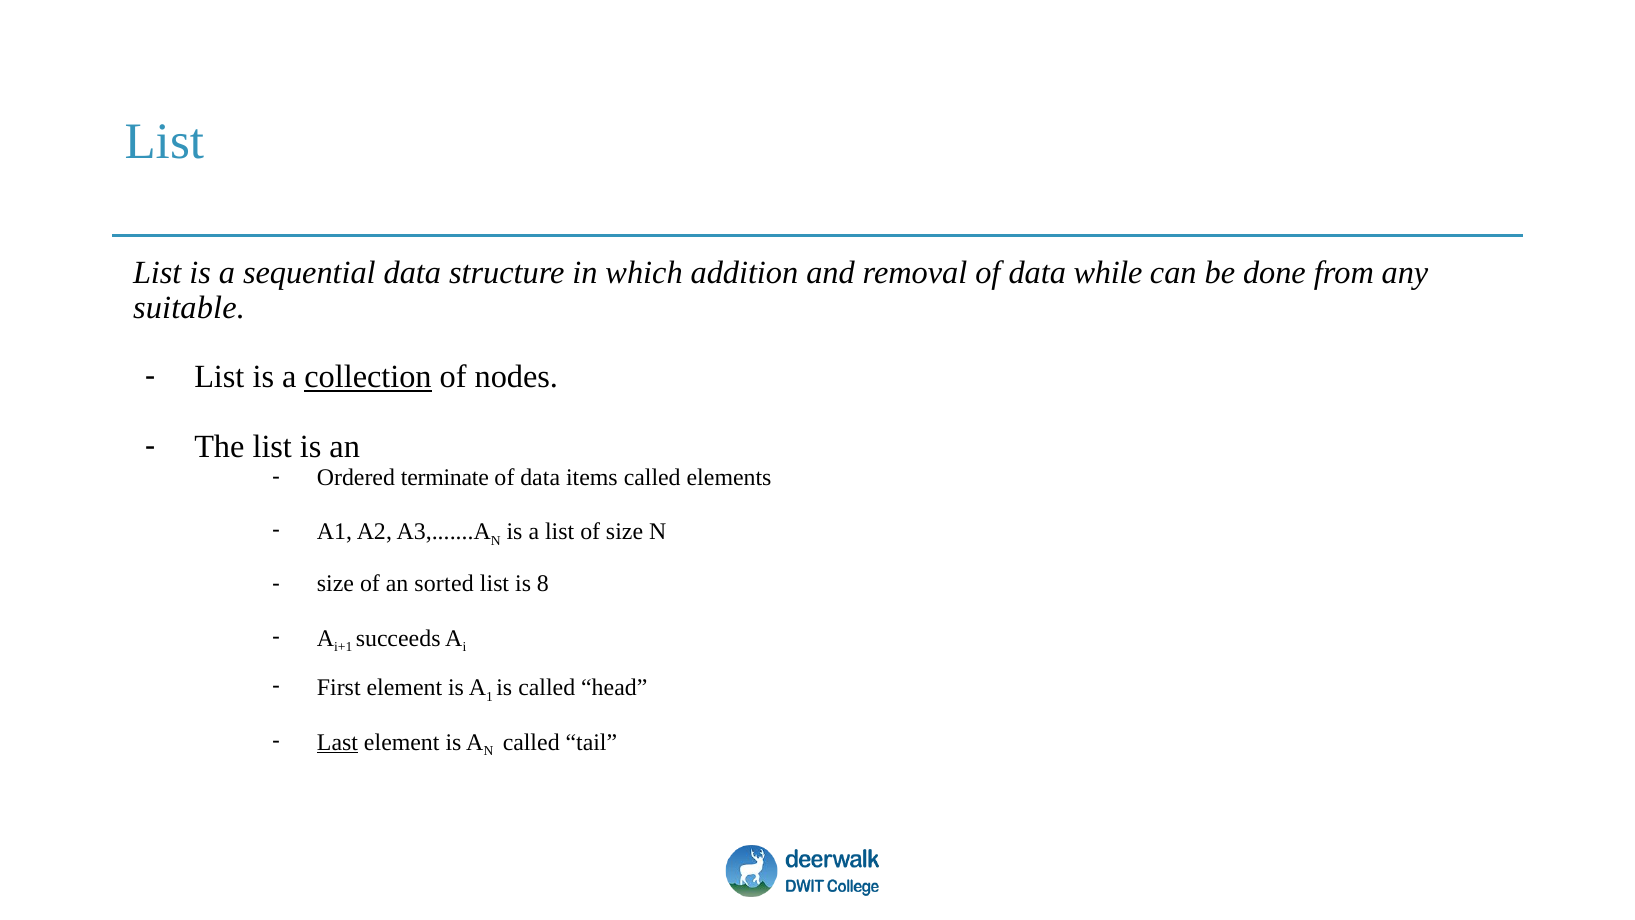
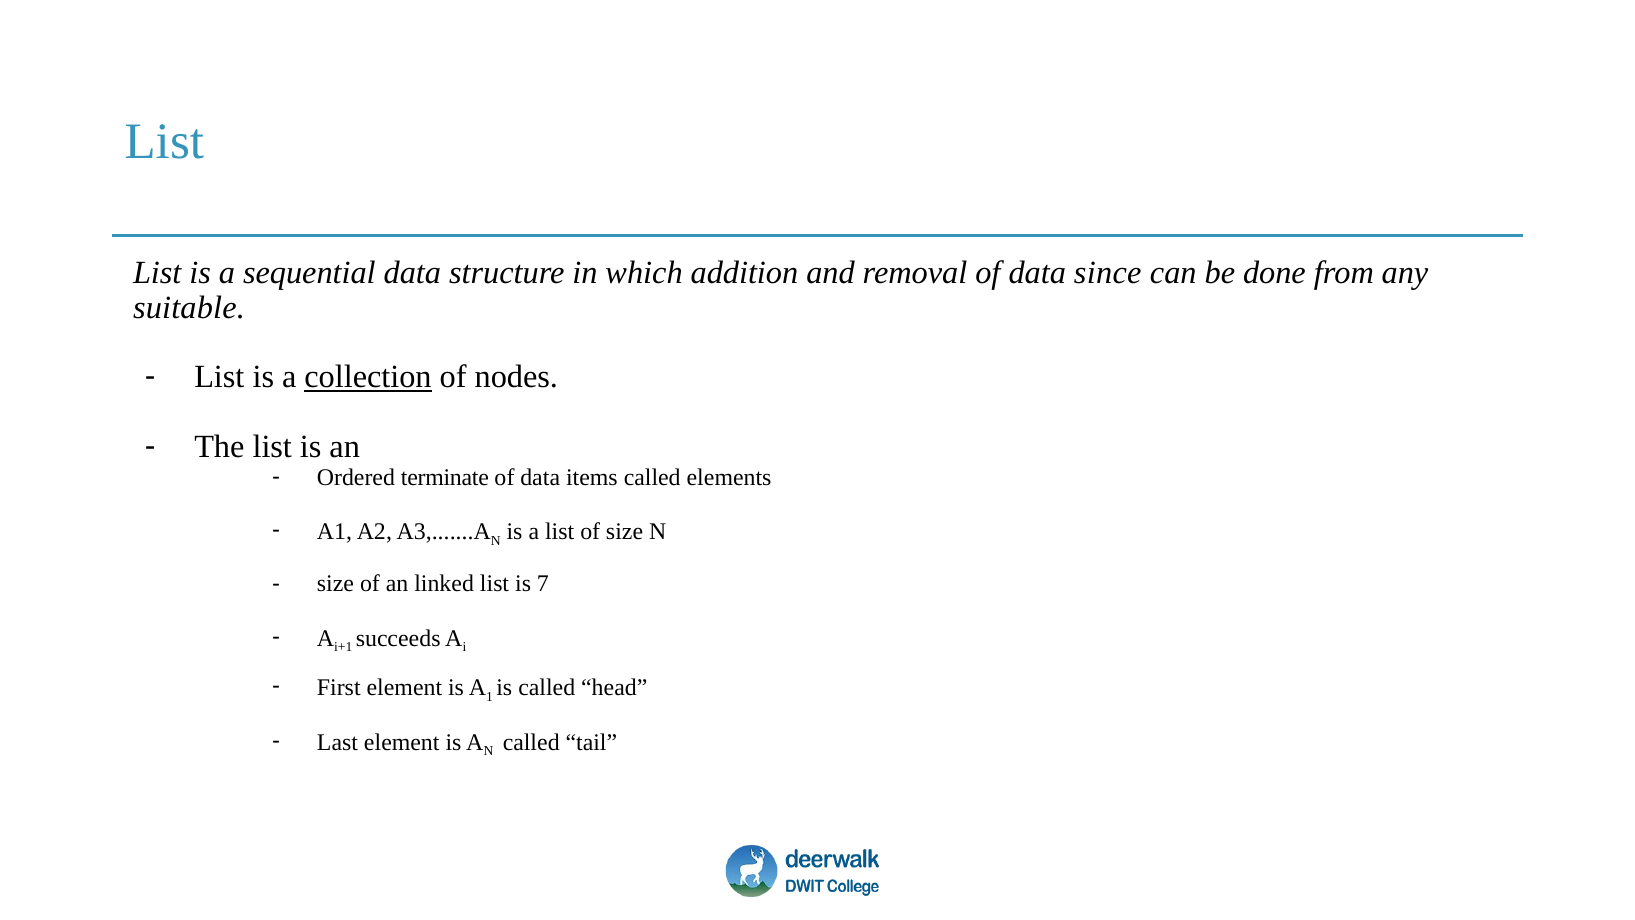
while: while -> since (1108, 272)
sorted: sorted -> linked (444, 584)
8: 8 -> 7 (543, 584)
Last underline: present -> none (337, 742)
